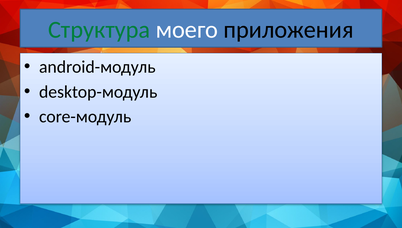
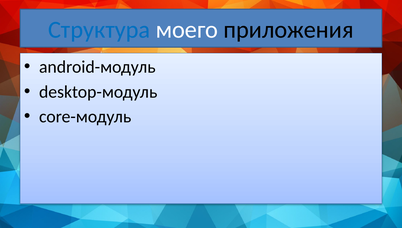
Структура colour: green -> blue (99, 30)
